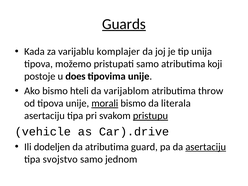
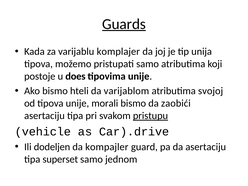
throw: throw -> svojoj (211, 91)
morali underline: present -> none (105, 103)
literala: literala -> zaobići (176, 103)
da atributima: atributima -> kompajler (107, 147)
asertaciju underline: present -> none (206, 147)
svojstvo: svojstvo -> superset (60, 159)
